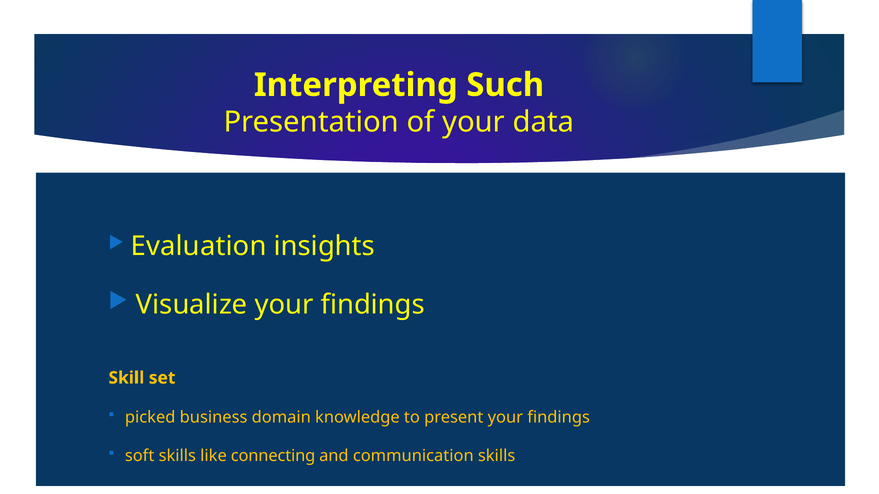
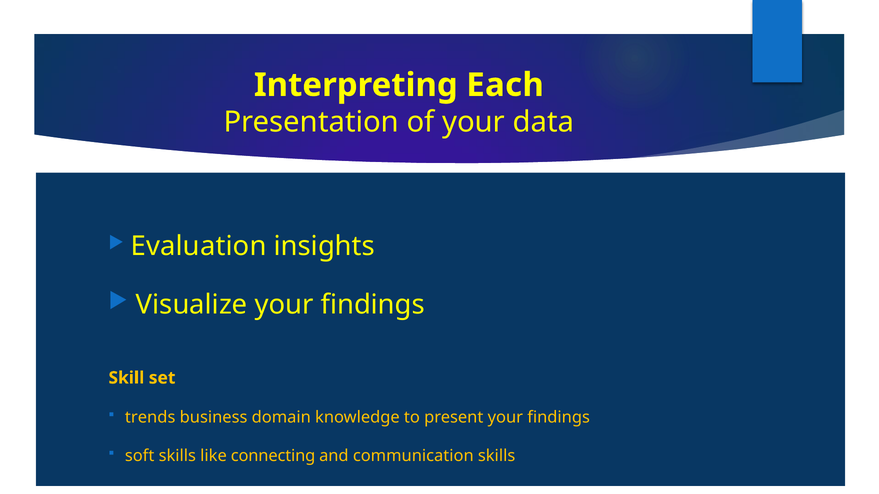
Such: Such -> Each (505, 85)
picked: picked -> trends (150, 418)
